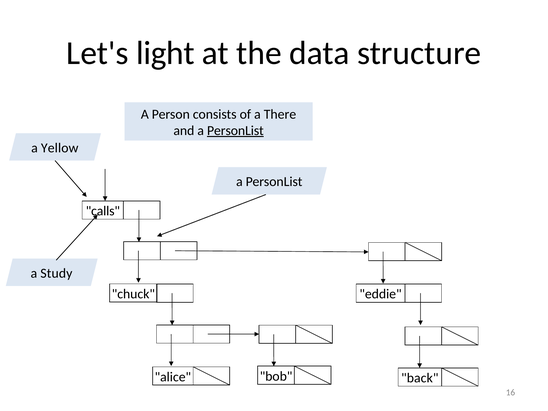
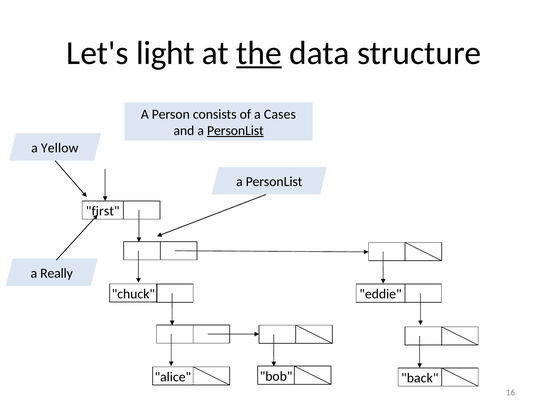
the underline: none -> present (259, 53)
There: There -> Cases (280, 114)
calls: calls -> first (103, 211)
Study: Study -> Really (57, 273)
